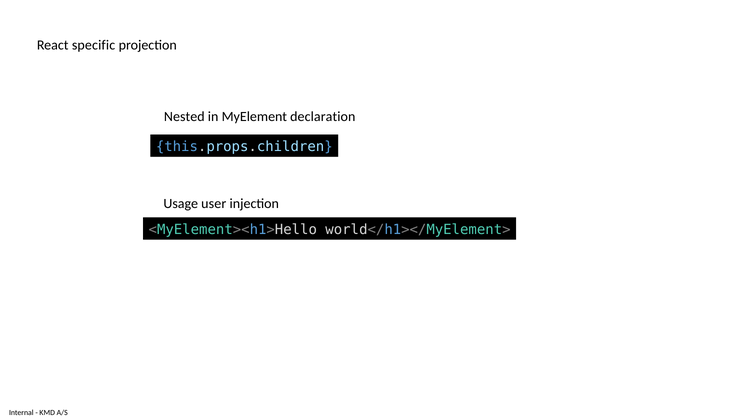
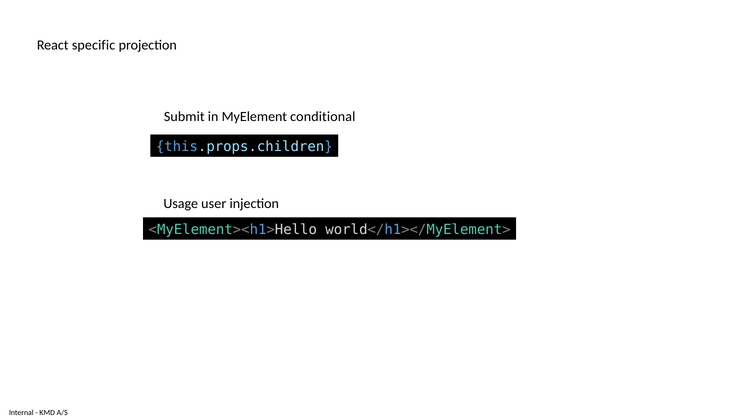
Nested: Nested -> Submit (184, 117)
declaration: declaration -> conditional (323, 117)
